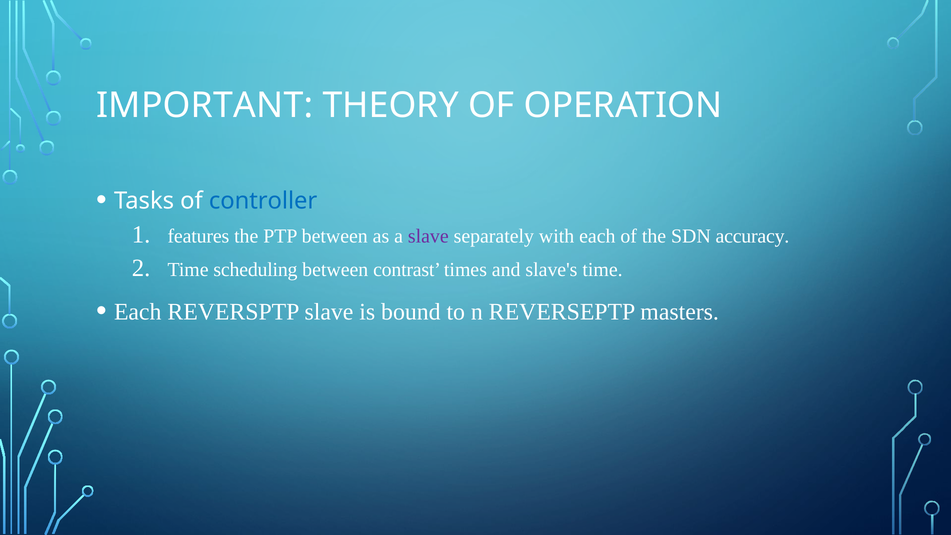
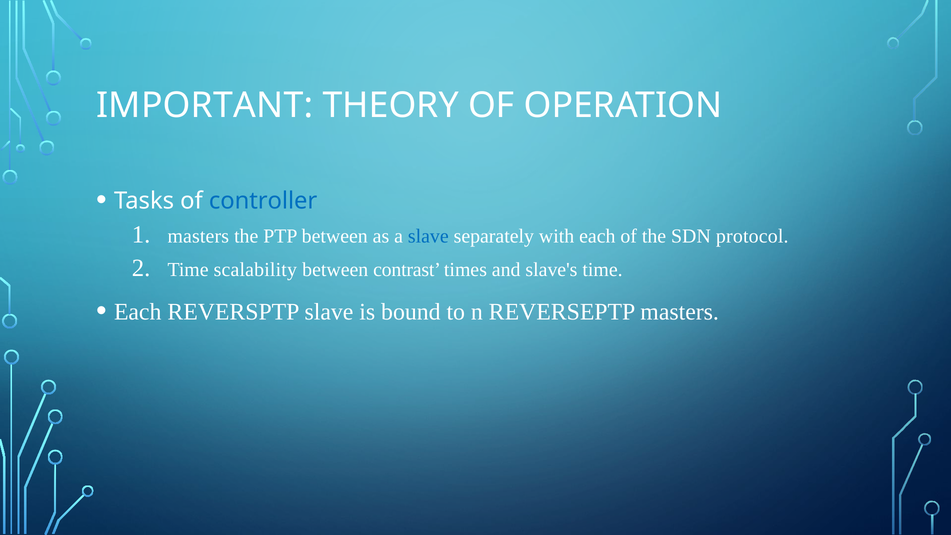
features: features -> masters (198, 236)
slave colour: purple -> blue (428, 236)
accuracy: accuracy -> protocol (752, 236)
scheduling: scheduling -> scalability (255, 270)
